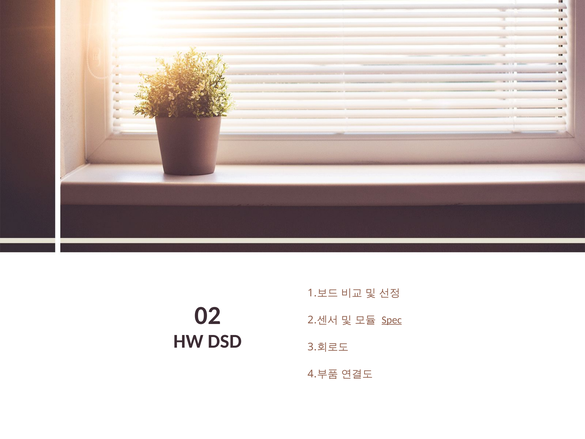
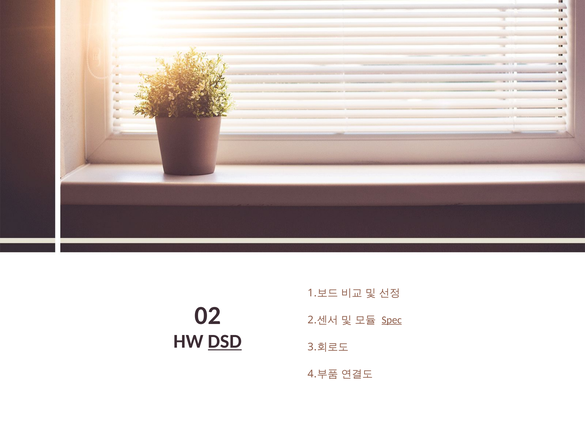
DSD underline: none -> present (225, 341)
